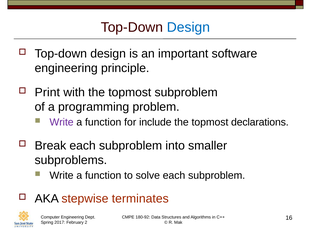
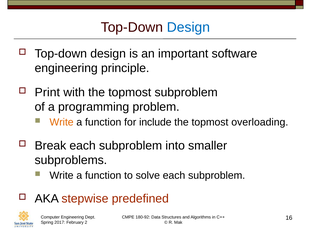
Write colour: purple -> orange (62, 122)
declarations: declarations -> overloading (260, 122)
terminates: terminates -> predefined (140, 199)
